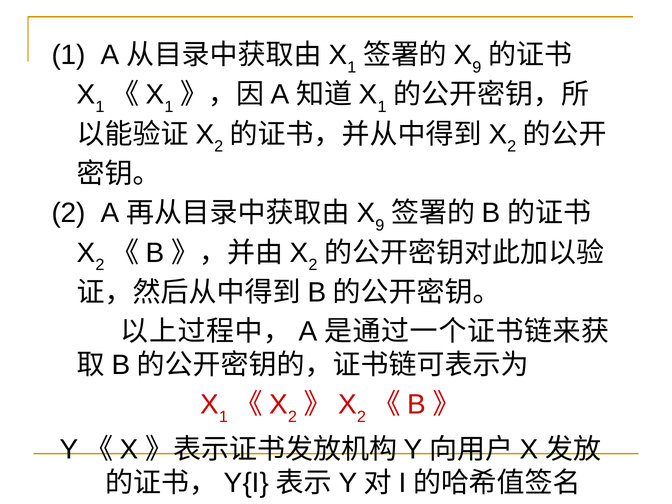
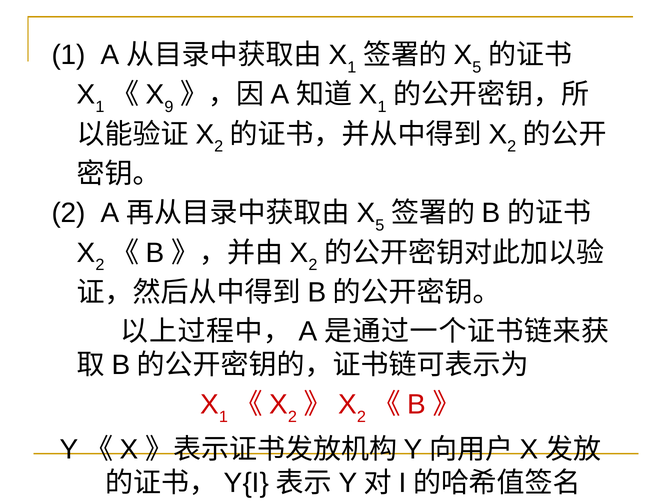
9: 9 -> 5 (477, 67)
1: 1 -> 9 (169, 107)
9: 9 -> 5 (380, 225)
